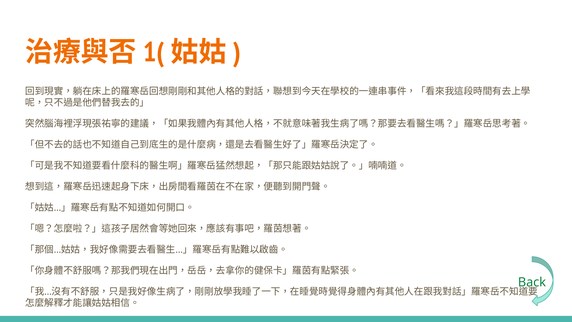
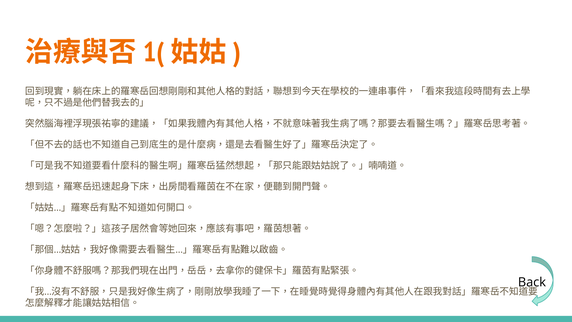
Back colour: green -> black (532, 282)
